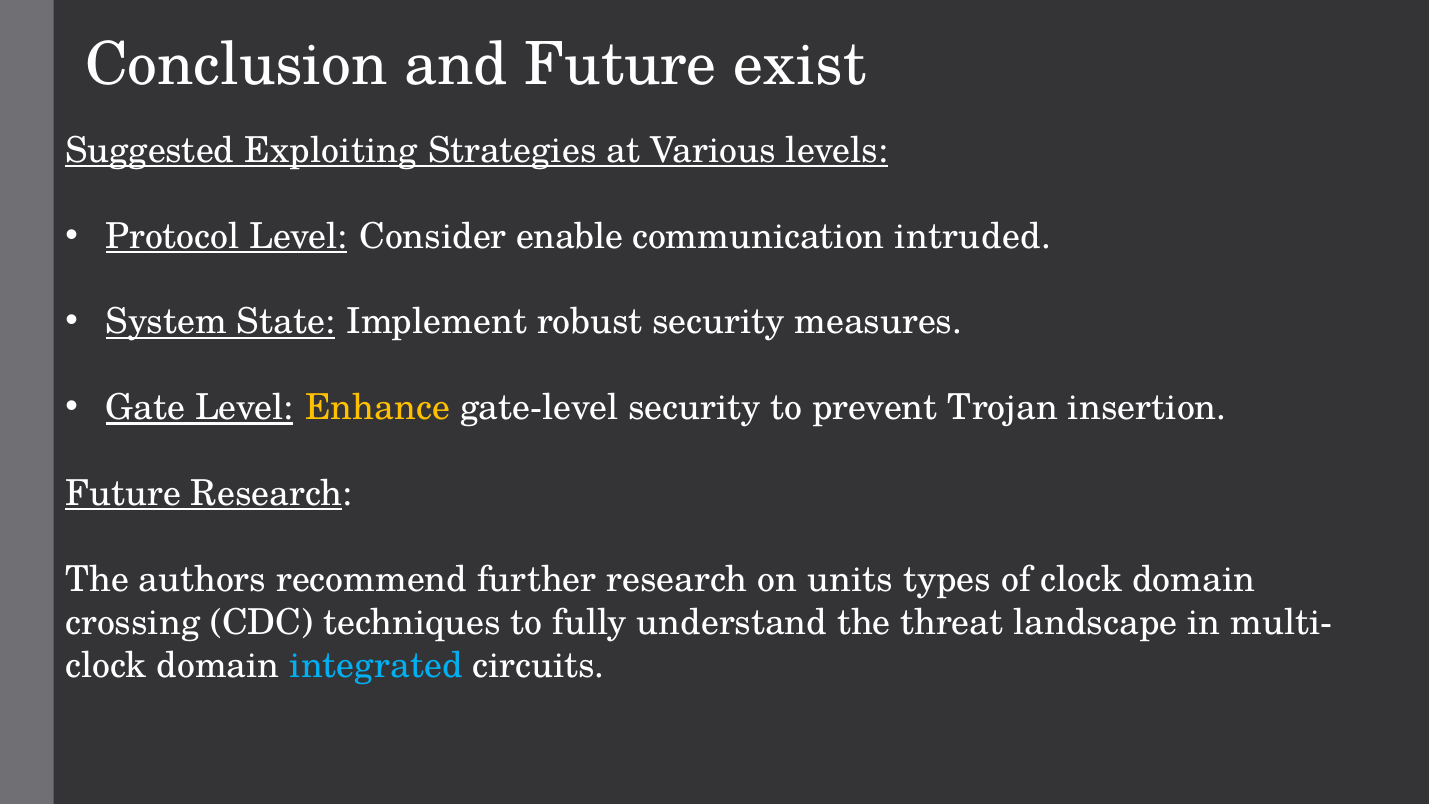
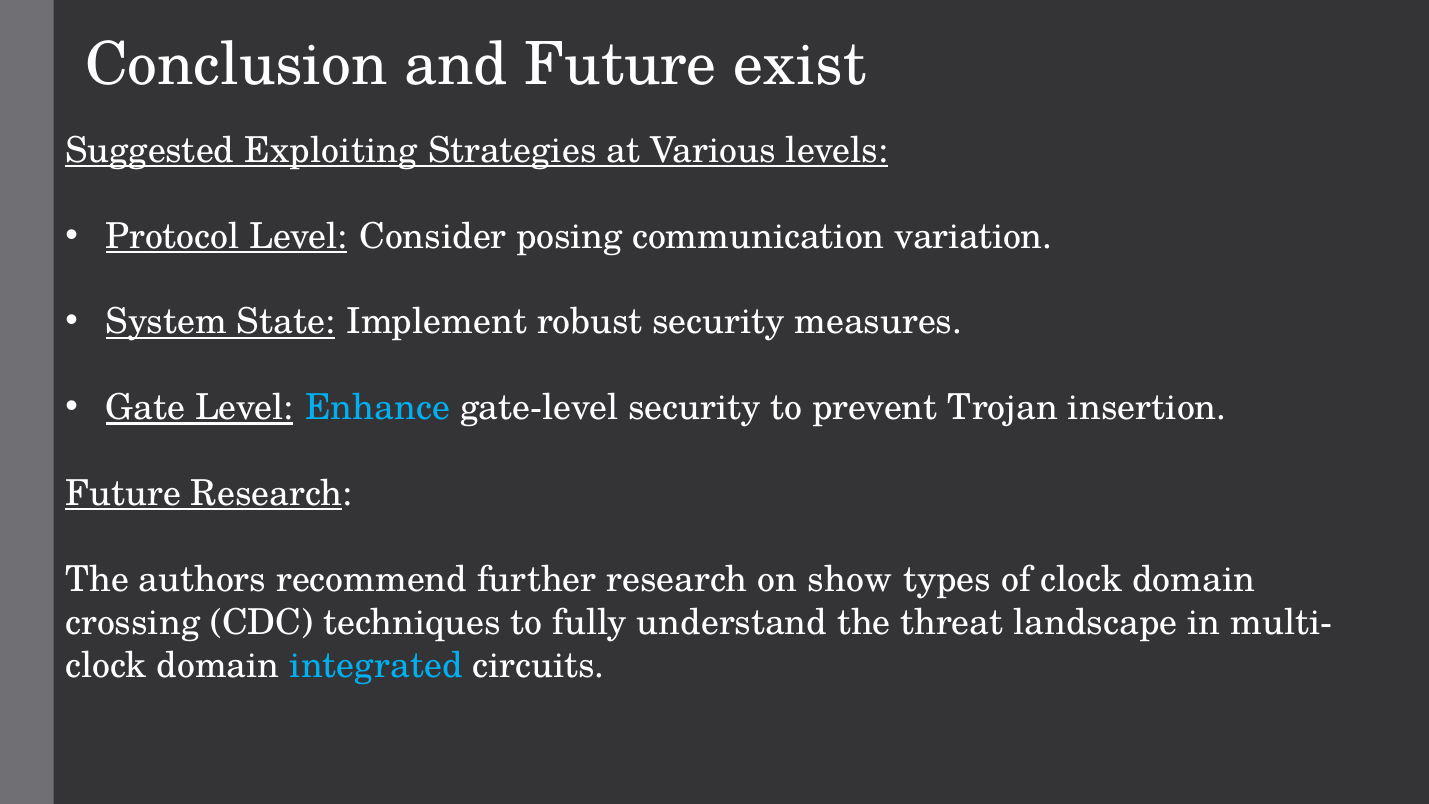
enable: enable -> posing (570, 236)
intruded: intruded -> variation (973, 236)
Enhance colour: yellow -> light blue (378, 408)
units: units -> show (850, 579)
